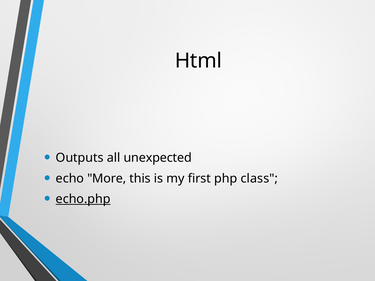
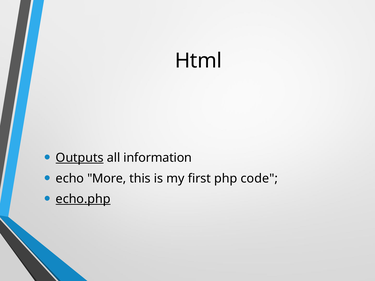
Outputs underline: none -> present (80, 158)
unexpected: unexpected -> information (158, 158)
class: class -> code (259, 179)
